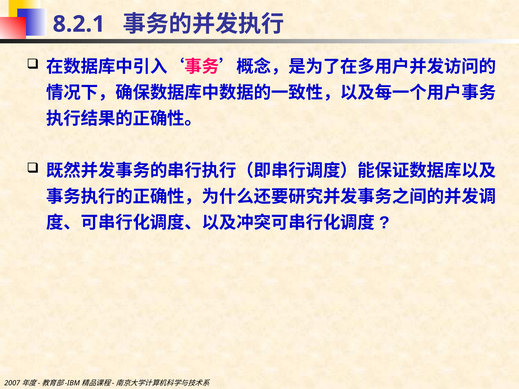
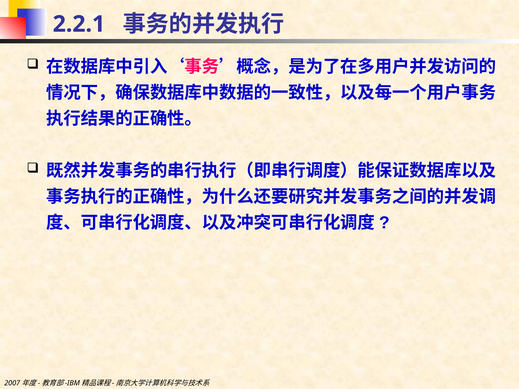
8.2.1: 8.2.1 -> 2.2.1 (79, 24)
